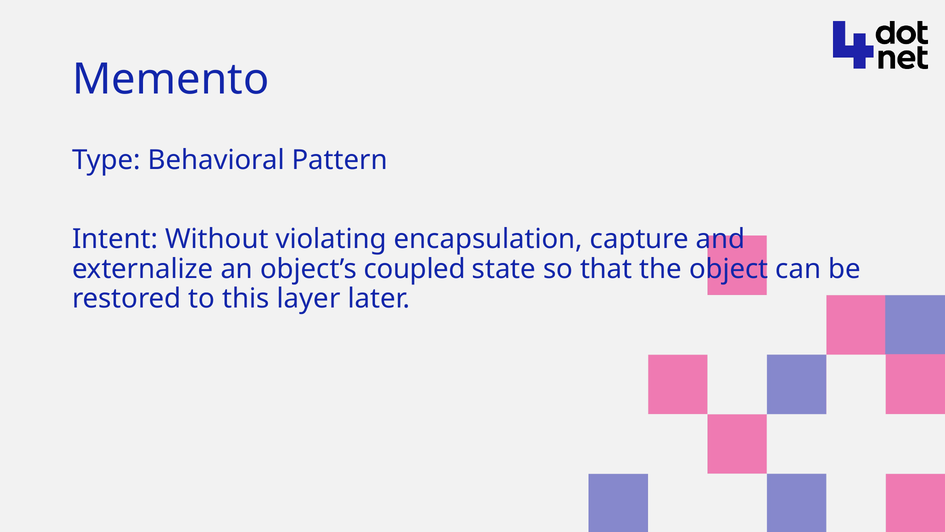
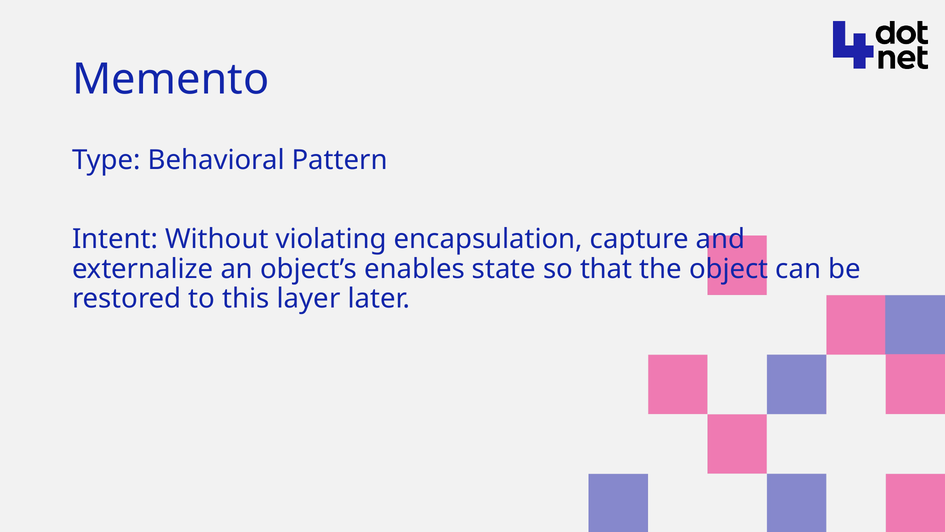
coupled: coupled -> enables (415, 269)
